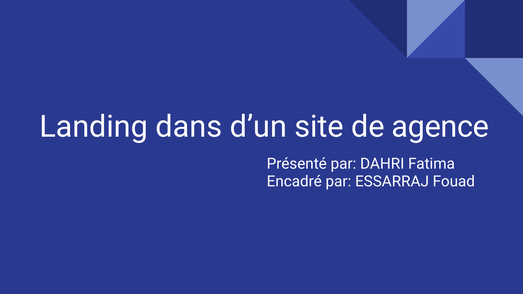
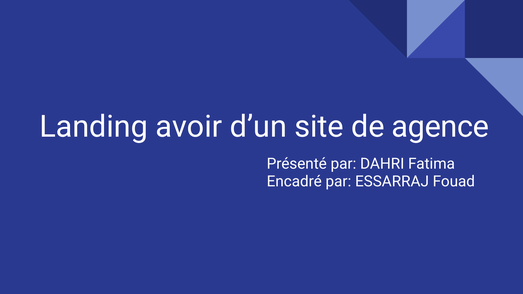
dans: dans -> avoir (189, 127)
